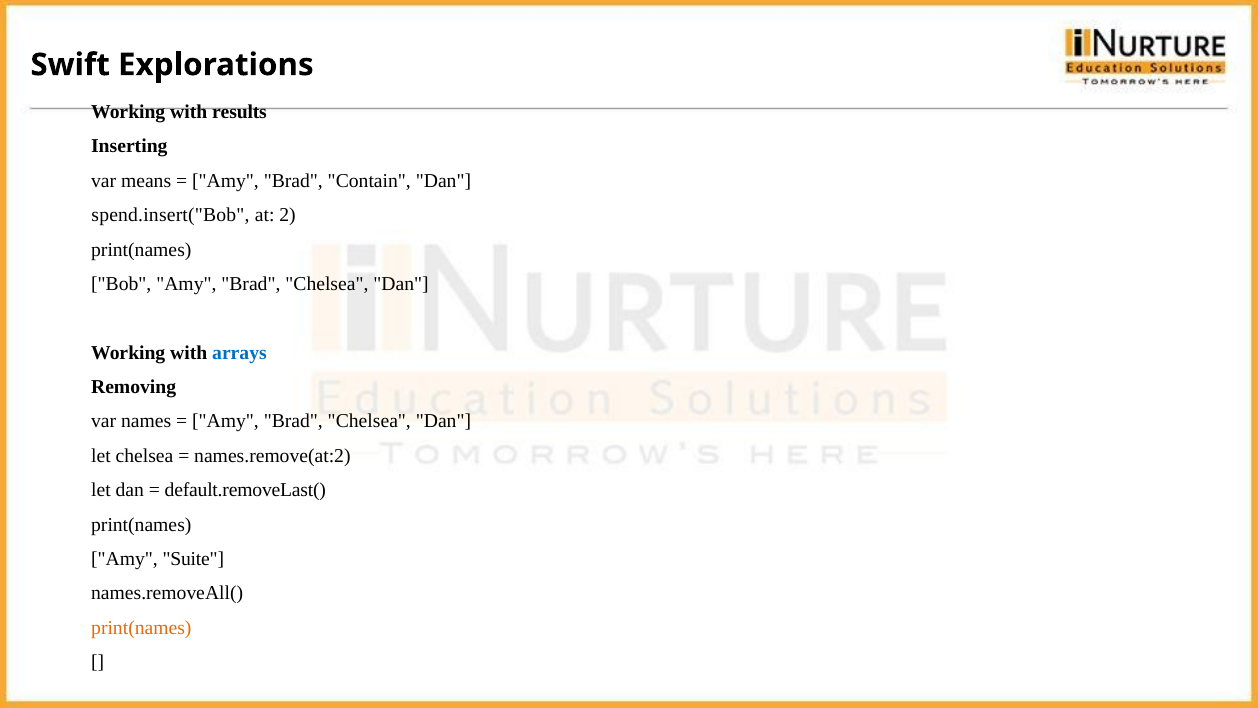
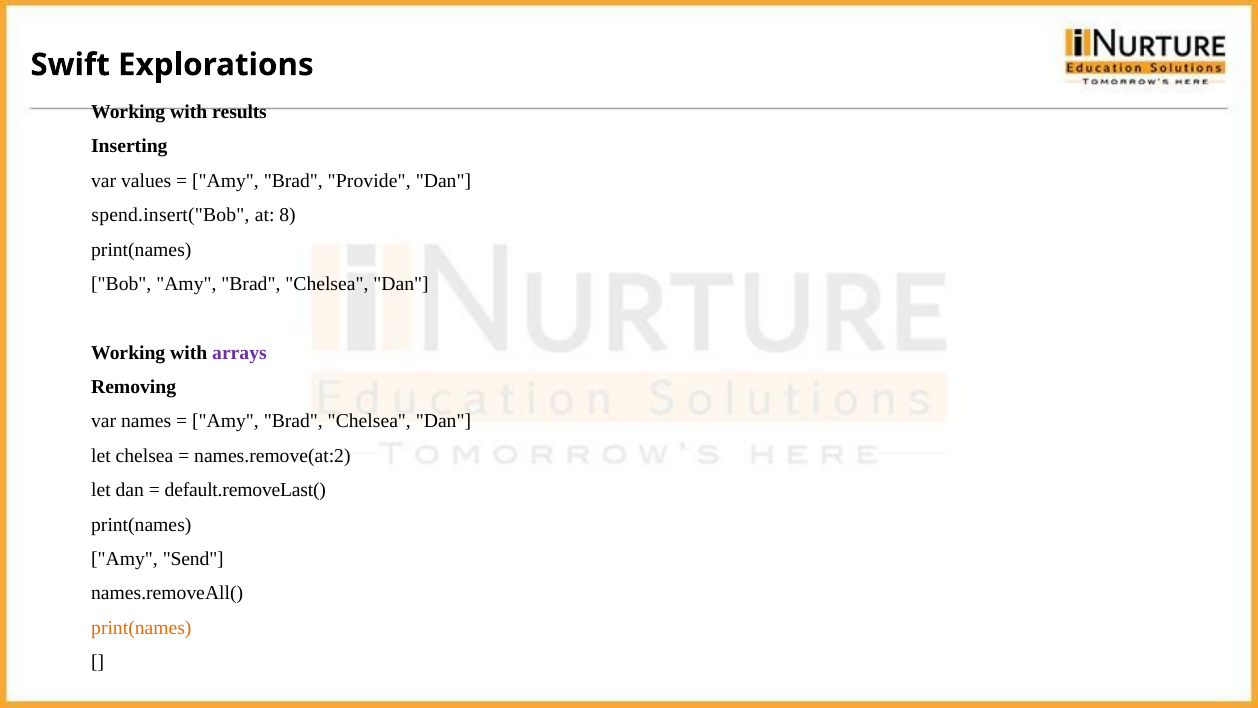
means: means -> values (146, 181)
Contain: Contain -> Provide (369, 181)
2: 2 -> 8 (288, 215)
arrays colour: blue -> purple (239, 352)
Suite: Suite -> Send (193, 559)
